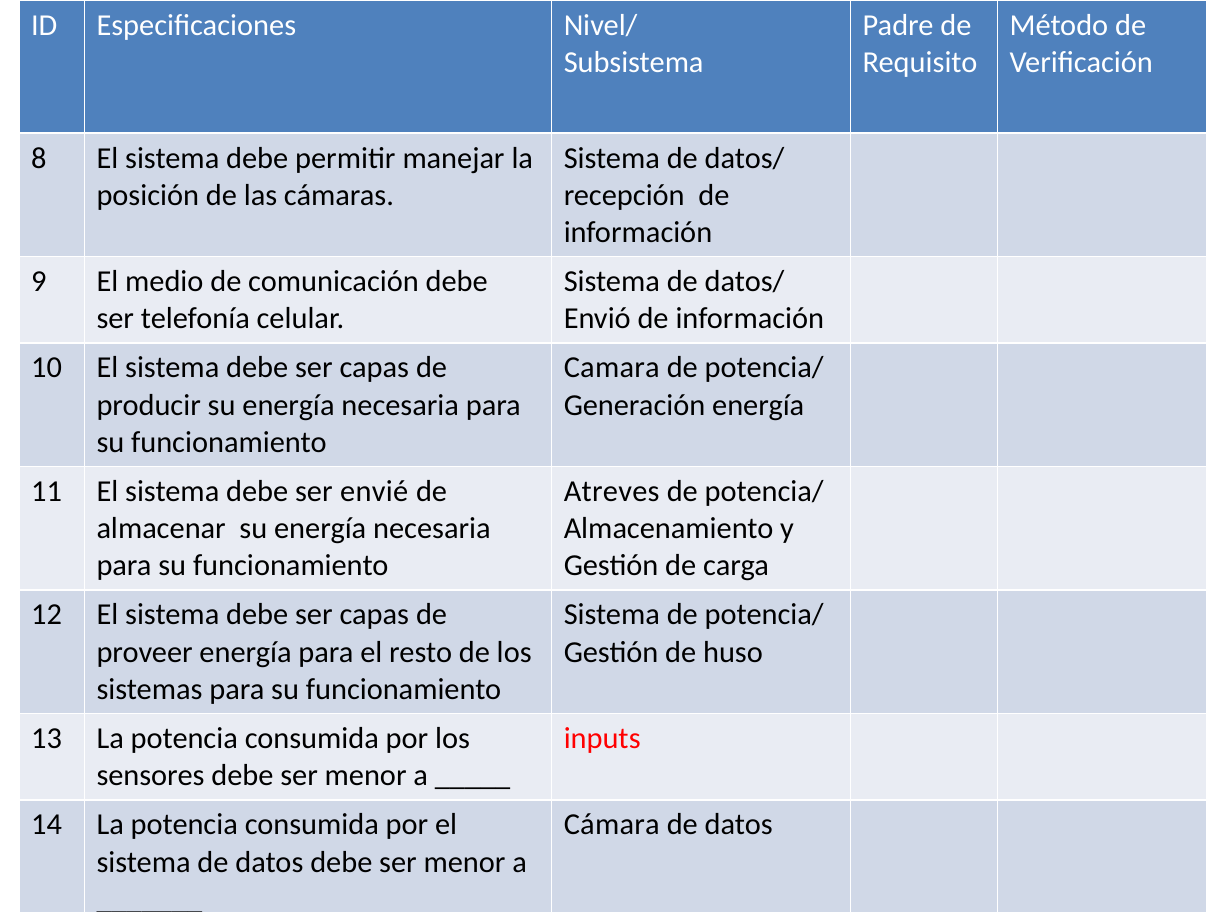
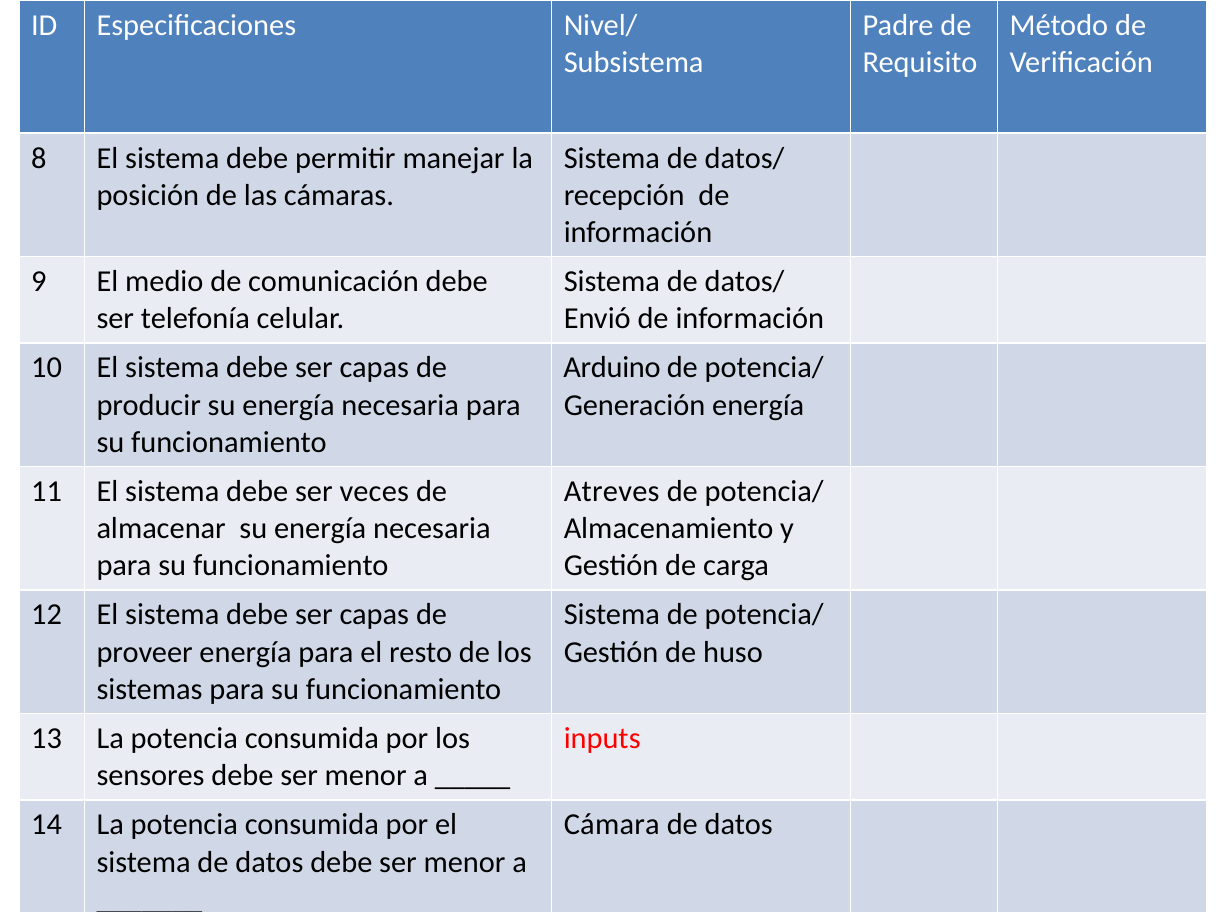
Camara: Camara -> Arduino (612, 368)
envié: envié -> veces (374, 491)
